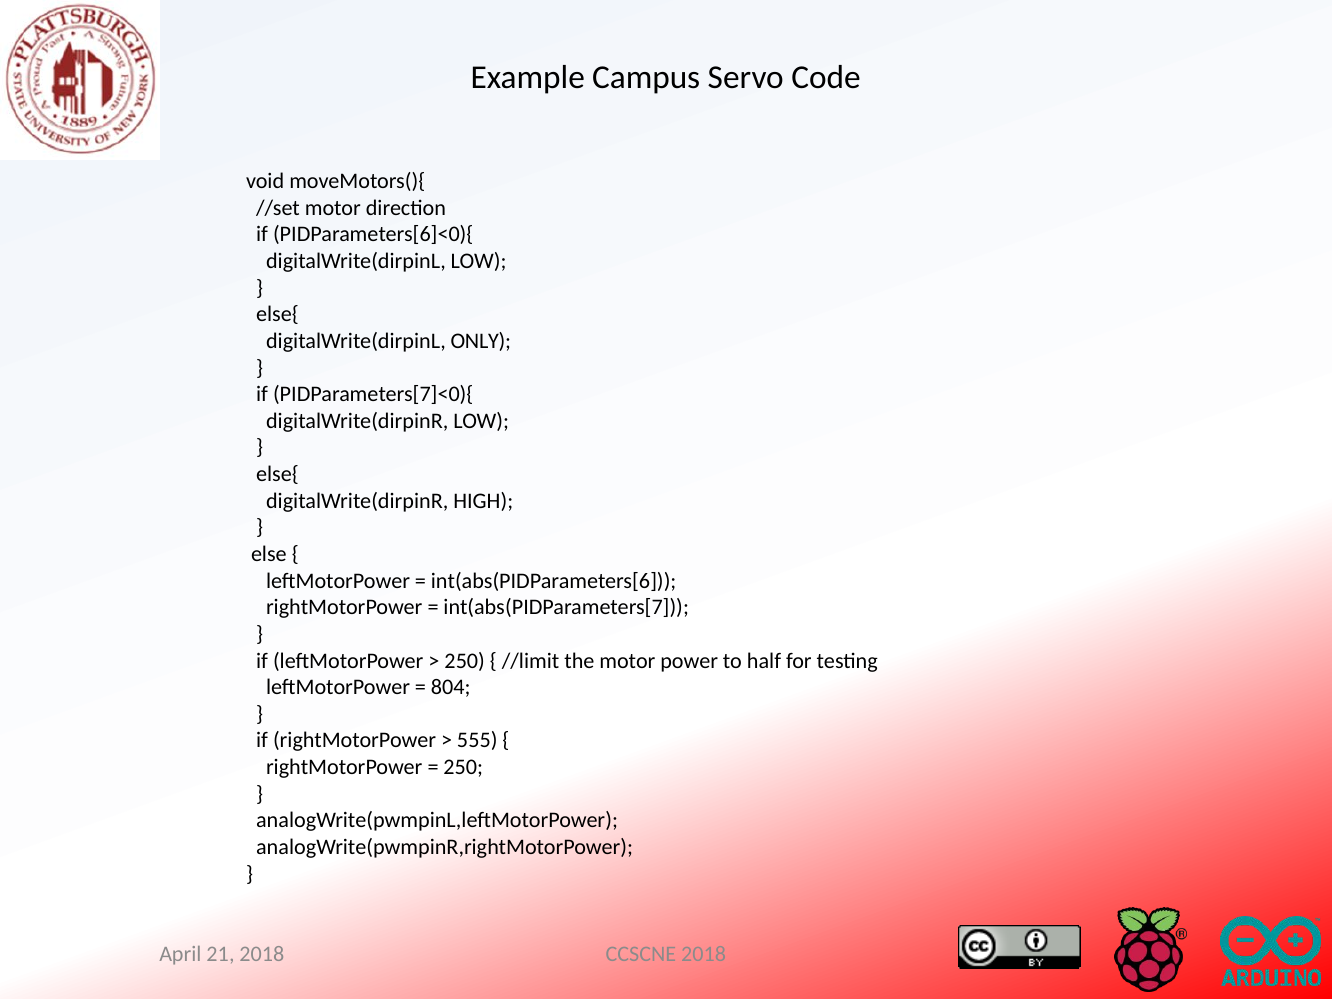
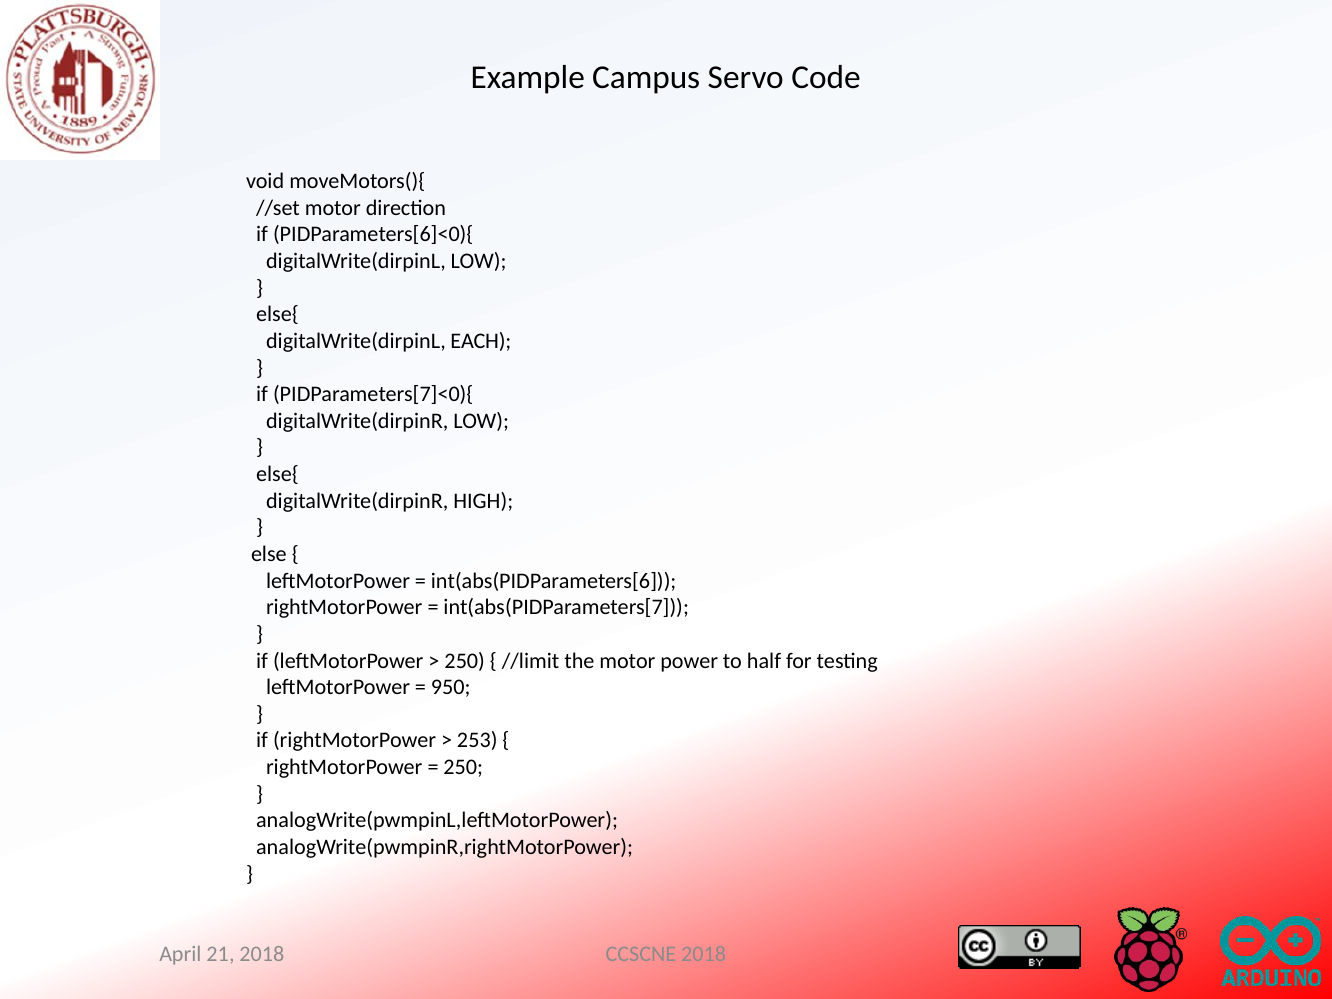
ONLY: ONLY -> EACH (481, 341)
804: 804 -> 950 (451, 687)
555: 555 -> 253 (477, 741)
